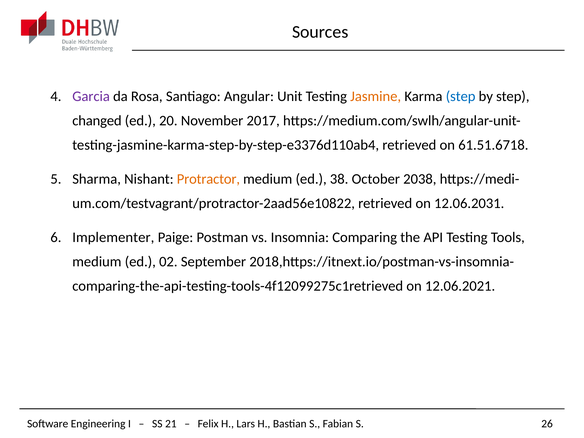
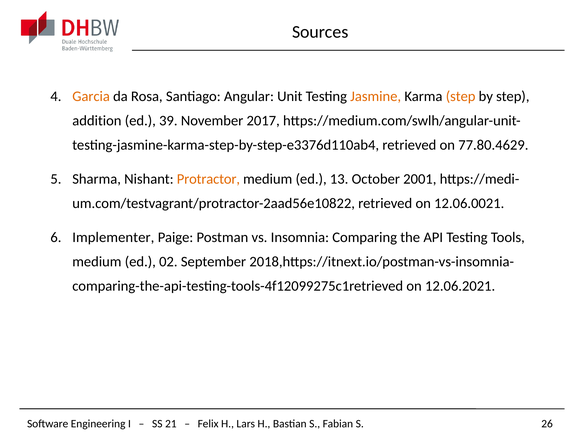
Garcia colour: purple -> orange (91, 96)
step colour: blue -> orange (461, 96)
changed: changed -> addition (97, 121)
20: 20 -> 39 (168, 121)
61.51.6718: 61.51.6718 -> 77.80.4629 (493, 145)
38: 38 -> 13 (339, 179)
2038: 2038 -> 2001 (420, 179)
12.06.2031: 12.06.2031 -> 12.06.0021 (469, 203)
